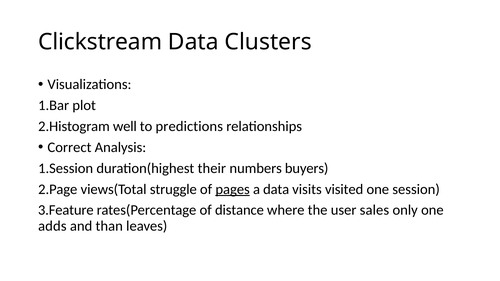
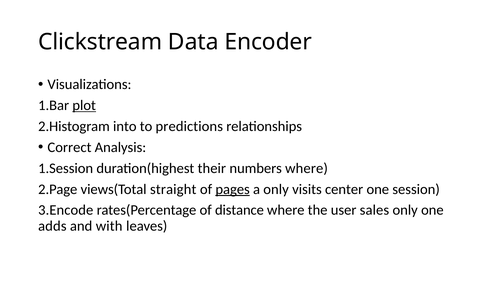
Clusters: Clusters -> Encoder (268, 42)
plot underline: none -> present (84, 106)
well: well -> into (125, 126)
numbers buyers: buyers -> where (306, 168)
struggle: struggle -> straight (173, 189)
a data: data -> only (276, 189)
visited: visited -> center (344, 189)
3.Feature: 3.Feature -> 3.Encode (66, 210)
than: than -> with (109, 226)
